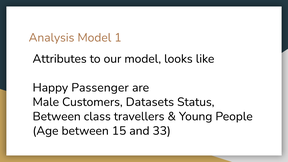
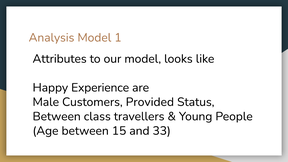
Passenger: Passenger -> Experience (100, 88)
Datasets: Datasets -> Provided (150, 102)
